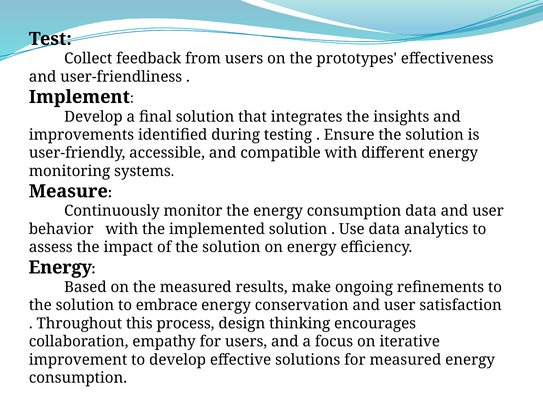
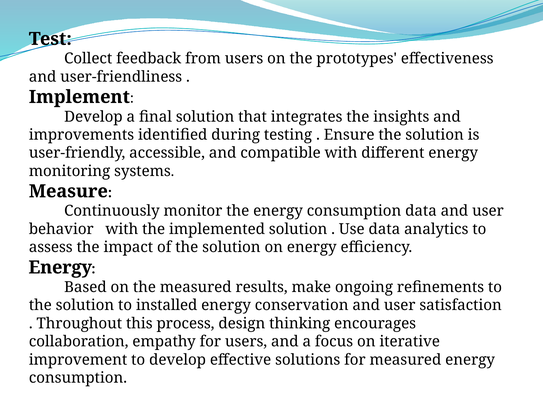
embrace: embrace -> installed (167, 305)
